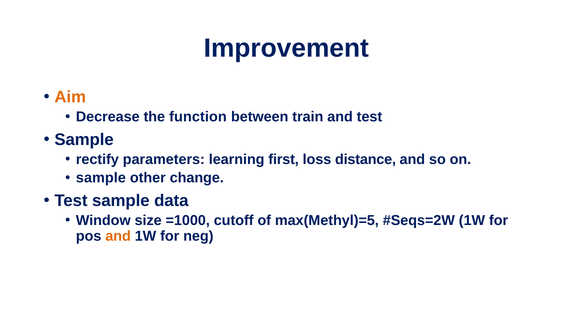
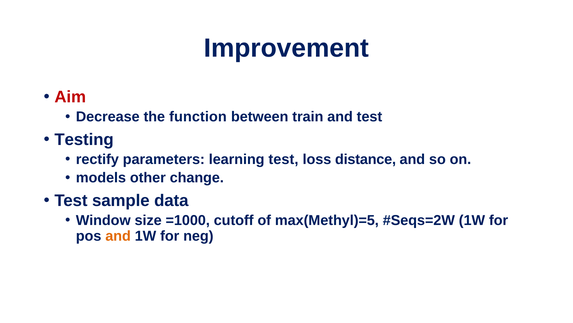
Aim colour: orange -> red (70, 97)
Sample: Sample -> Testing (84, 139)
learning first: first -> test (283, 159)
sample: sample -> models (101, 178)
